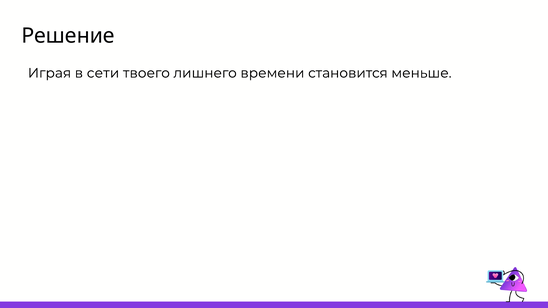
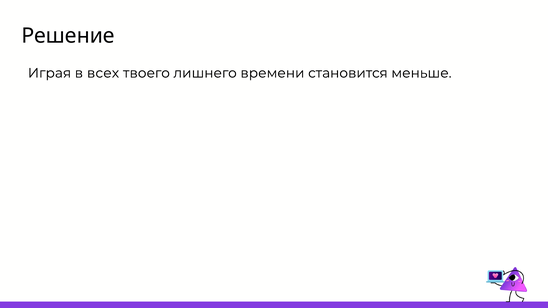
сети: сети -> всех (103, 73)
